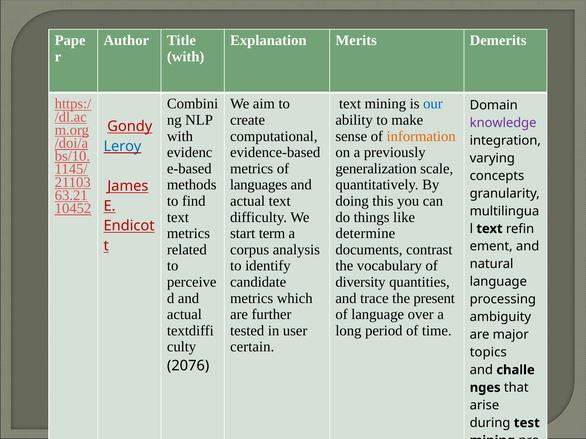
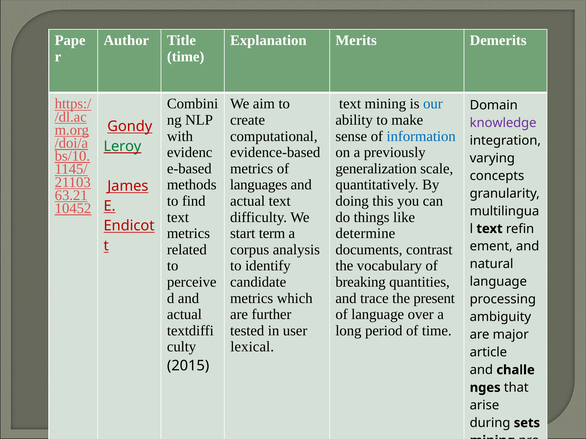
with: with -> time (186, 57)
information colour: orange -> blue (421, 136)
Leroy colour: blue -> green (122, 146)
diversity: diversity -> breaking (361, 282)
certain: certain -> lexical (252, 347)
topics: topics -> article (488, 353)
2076: 2076 -> 2015 (188, 366)
test: test -> sets (527, 423)
